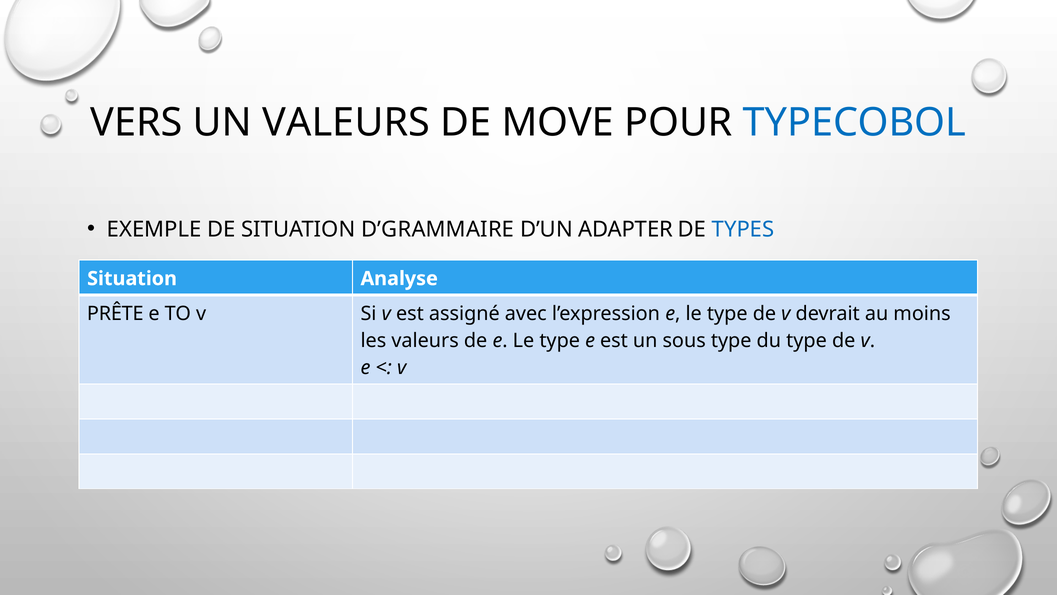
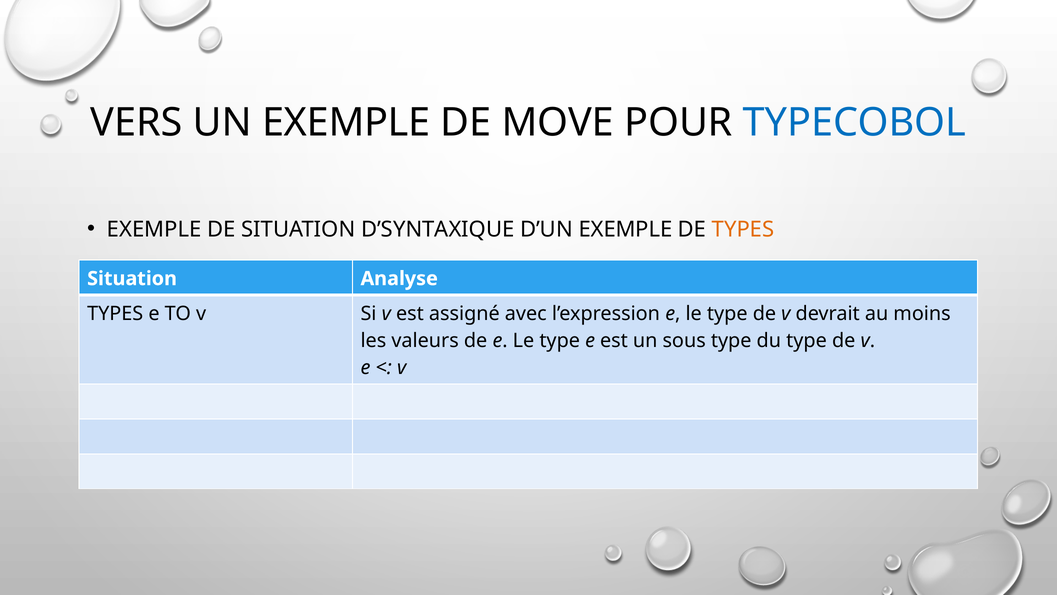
UN VALEURS: VALEURS -> EXEMPLE (346, 123)
D’GRAMMAIRE: D’GRAMMAIRE -> D’SYNTAXIQUE (438, 229)
D’UN ADAPTER: ADAPTER -> EXEMPLE (625, 229)
TYPES colour: blue -> orange (743, 229)
PRÊTE: PRÊTE -> TYPES (115, 313)
